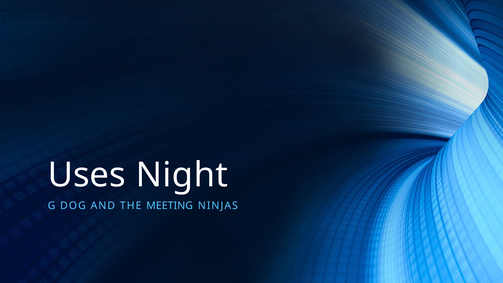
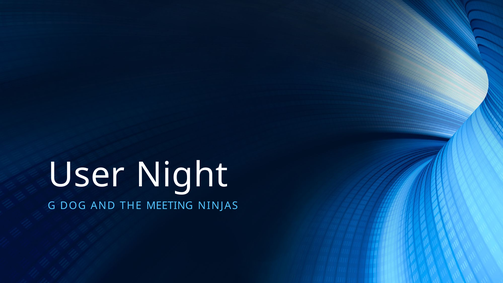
Uses: Uses -> User (87, 175)
